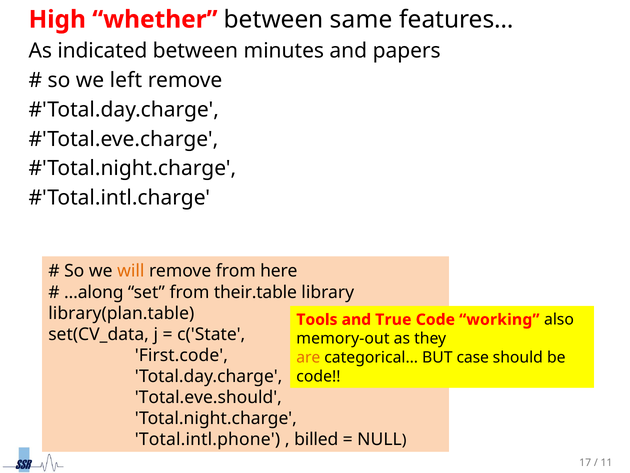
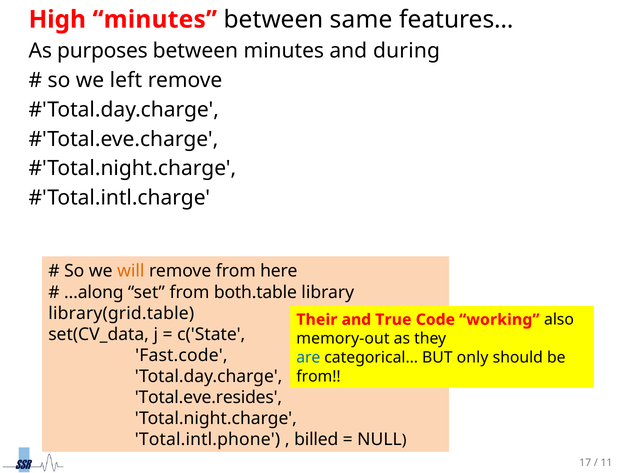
High whether: whether -> minutes (155, 20)
indicated: indicated -> purposes (102, 51)
papers: papers -> during (407, 51)
their.table: their.table -> both.table (255, 292)
library(plan.table: library(plan.table -> library(grid.table (121, 313)
Tools: Tools -> Their (317, 319)
First.code: First.code -> Fast.code (181, 355)
are colour: orange -> blue (308, 357)
case: case -> only (473, 357)
code: code -> from (319, 376)
Total.eve.should: Total.eve.should -> Total.eve.resides (208, 397)
